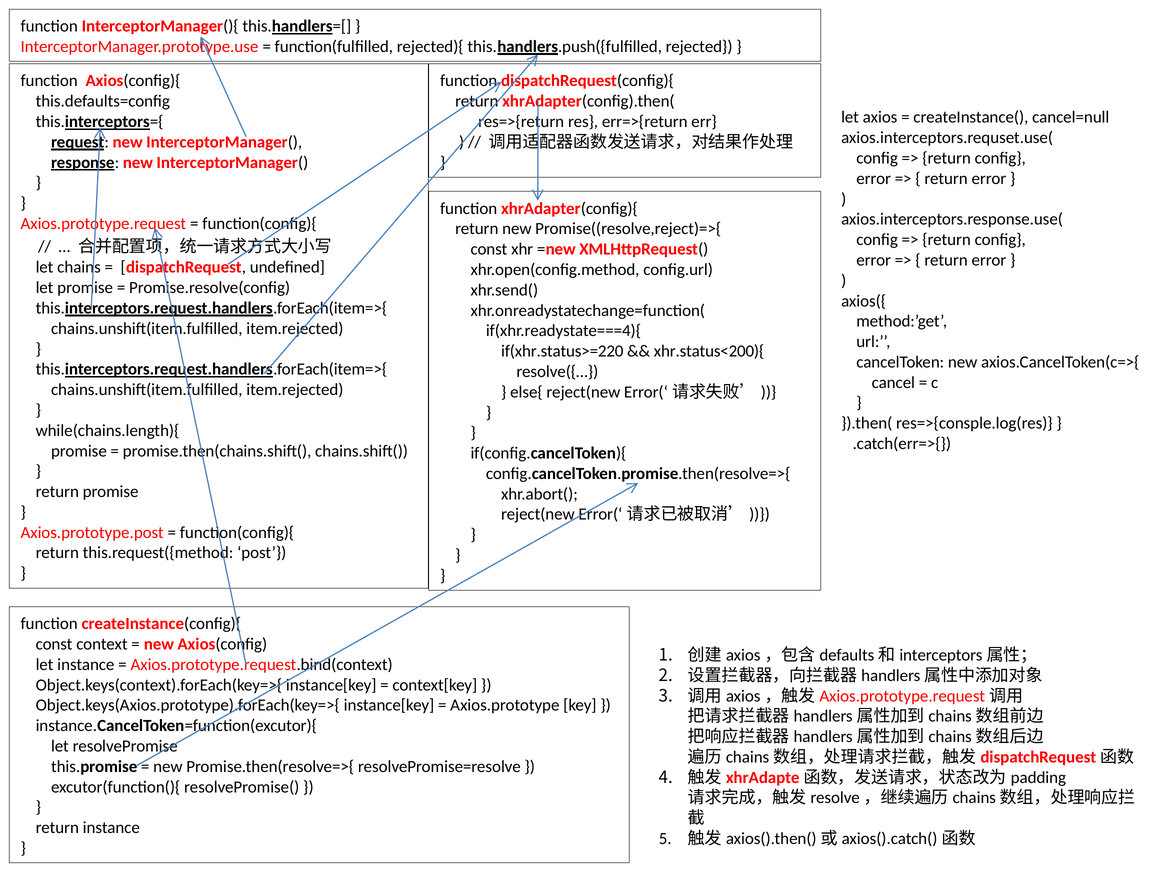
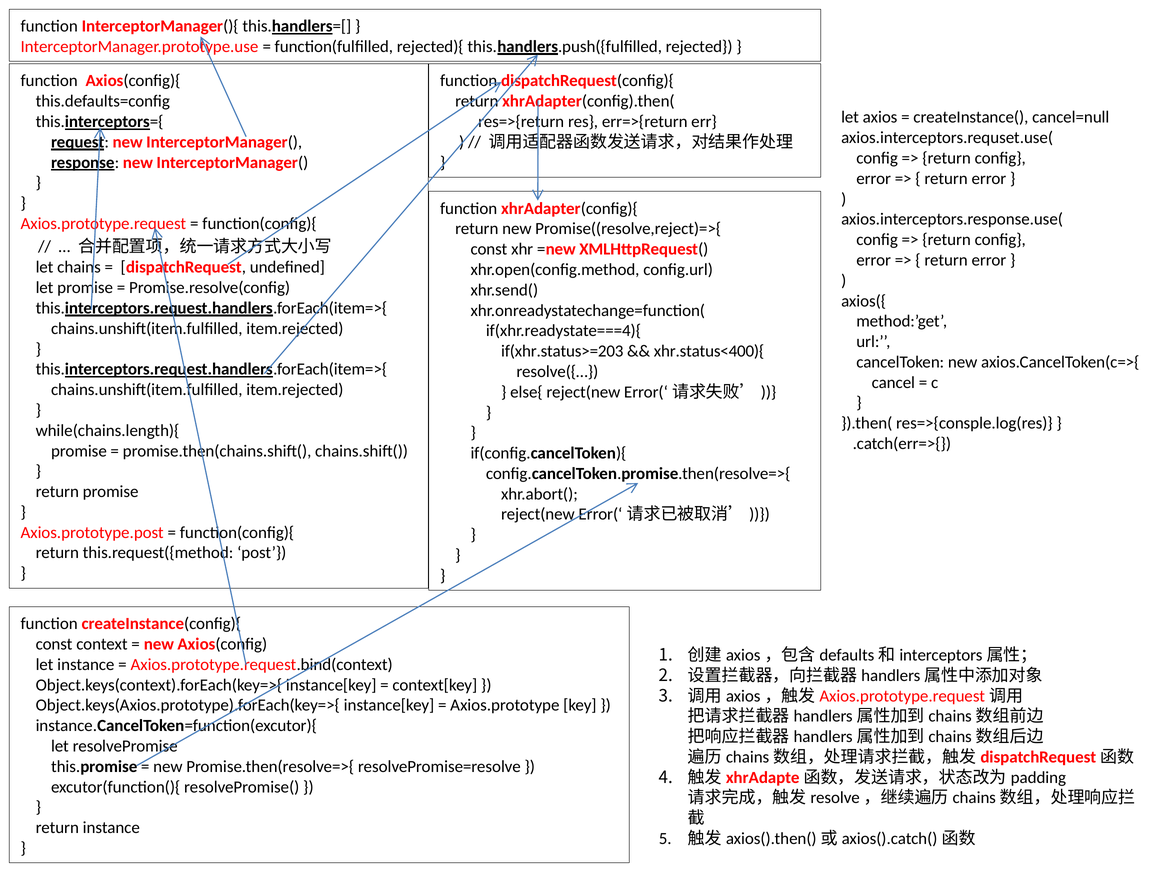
if(xhr.status>=220: if(xhr.status>=220 -> if(xhr.status>=203 (562, 351)
xhr.status<200){: xhr.status<200){ -> xhr.status<400){ (709, 351)
